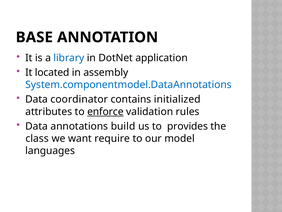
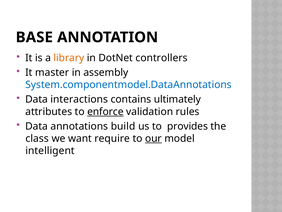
library colour: blue -> orange (69, 58)
application: application -> controllers (162, 58)
located: located -> master (52, 72)
coordinator: coordinator -> interactions (79, 99)
initialized: initialized -> ultimately (177, 99)
our underline: none -> present (153, 138)
languages: languages -> intelligent (50, 150)
